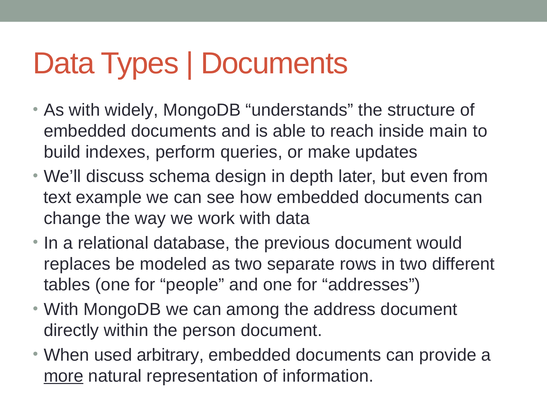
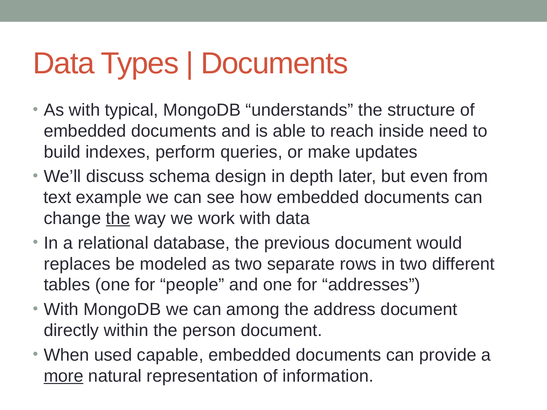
widely: widely -> typical (132, 110)
main: main -> need (449, 131)
the underline: none -> present (118, 219)
arbitrary: arbitrary -> capable (170, 355)
